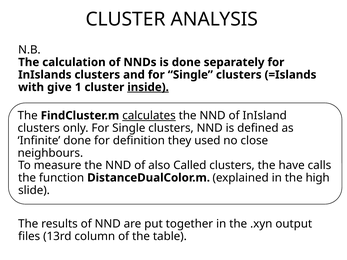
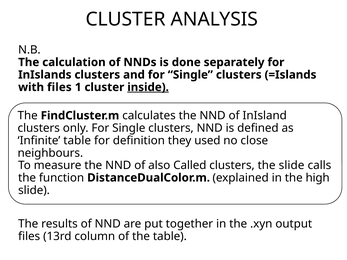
with give: give -> files (59, 87)
calculates underline: present -> none (149, 116)
Infinite done: done -> table (77, 141)
the have: have -> slide (292, 165)
